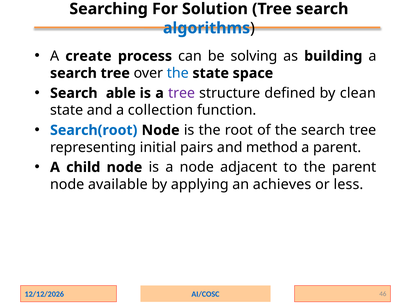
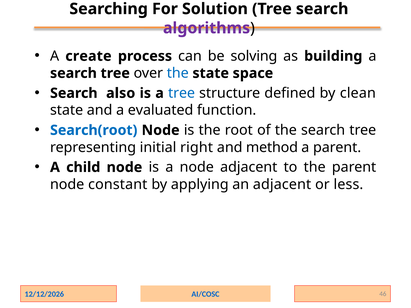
algorithms colour: blue -> purple (207, 28)
able: able -> also (121, 93)
tree colour: purple -> blue (182, 93)
collection: collection -> evaluated (161, 110)
pairs: pairs -> right (197, 147)
available: available -> constant (118, 185)
an achieves: achieves -> adjacent (282, 185)
